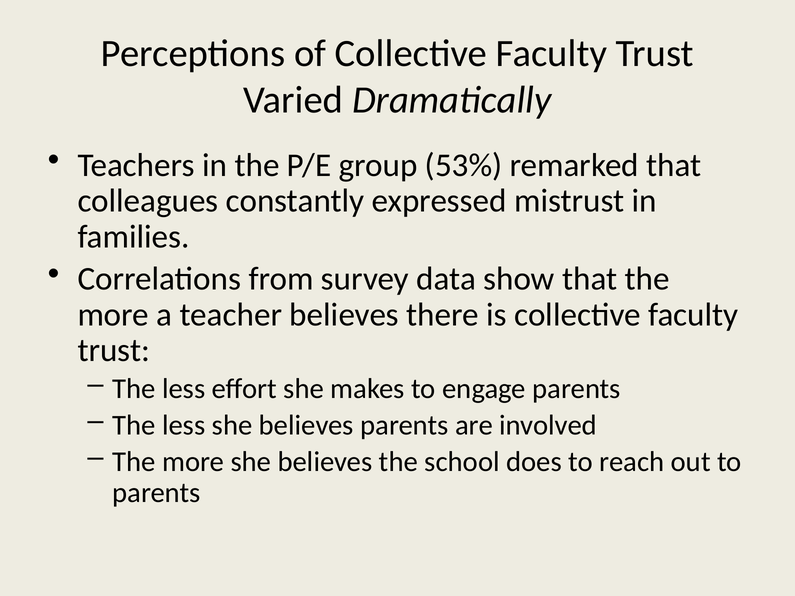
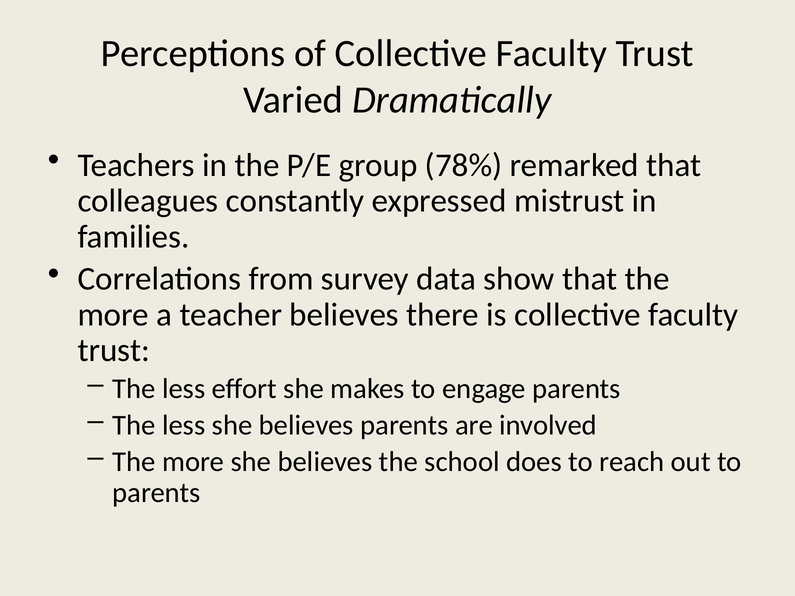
53%: 53% -> 78% (464, 165)
